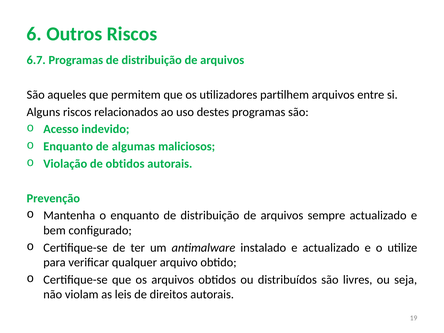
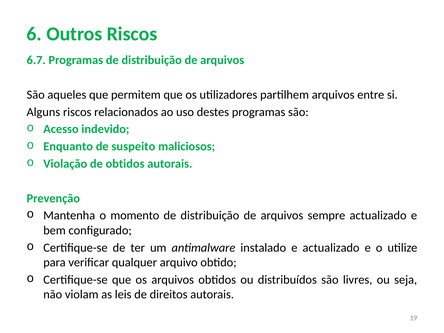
algumas: algumas -> suspeito (133, 146)
Mantenha o enquanto: enquanto -> momento (135, 216)
